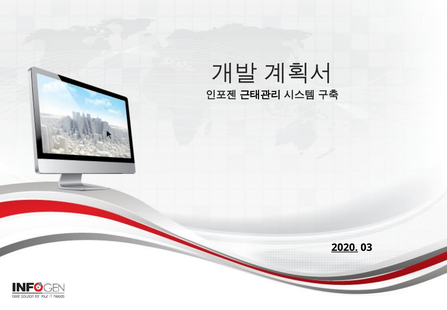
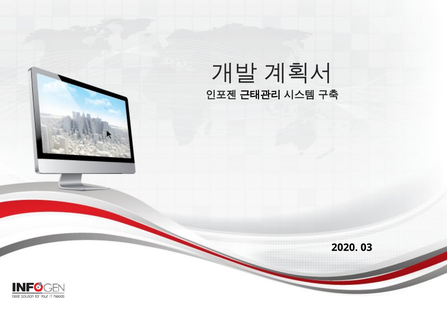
2020 underline: present -> none (345, 247)
